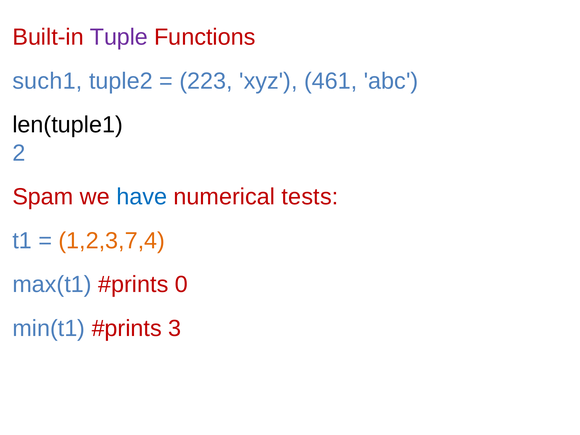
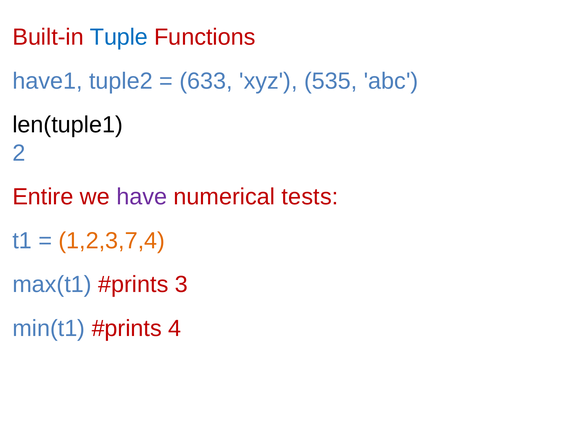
Tuple colour: purple -> blue (119, 37)
such1: such1 -> have1 (47, 81)
223: 223 -> 633 (206, 81)
461: 461 -> 535 (331, 81)
Spam: Spam -> Entire (43, 197)
have colour: blue -> purple (142, 197)
0: 0 -> 3 (181, 284)
3: 3 -> 4 (175, 328)
